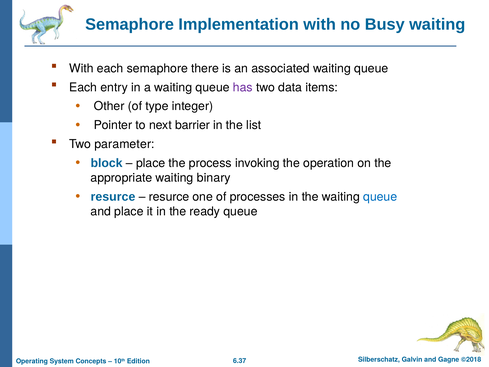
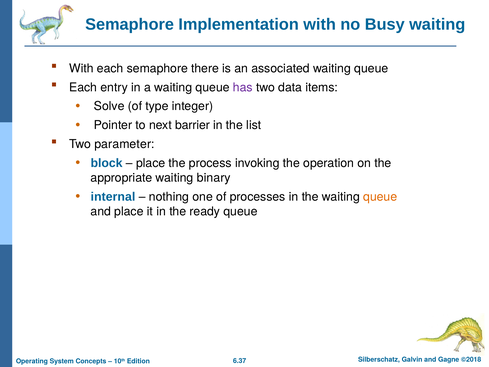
Other: Other -> Solve (109, 106)
resurce: resurce -> internal (113, 197)
resurce: resurce -> nothing (169, 197)
queue colour: blue -> orange (380, 197)
